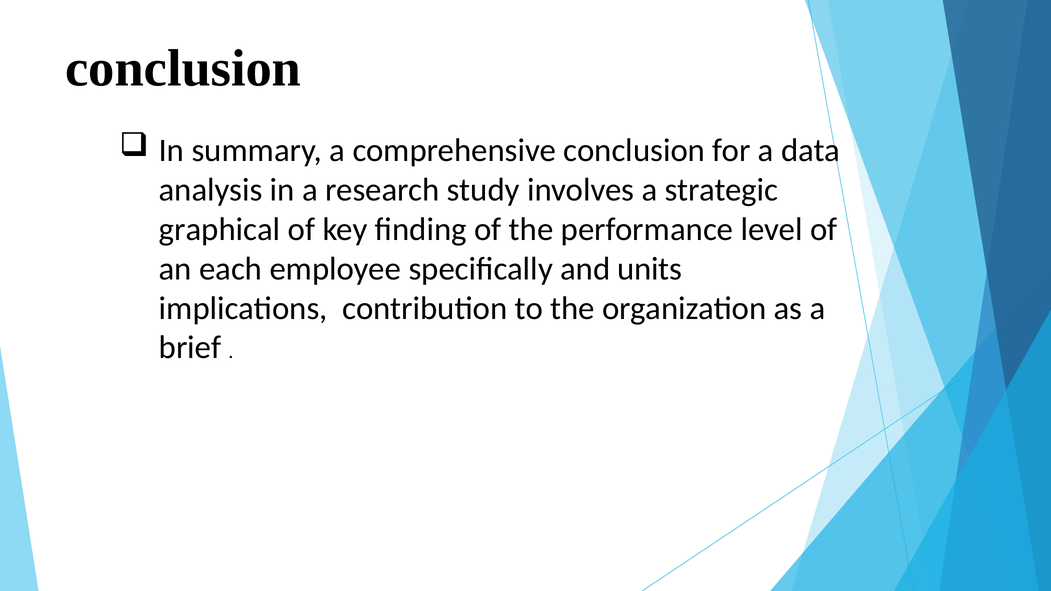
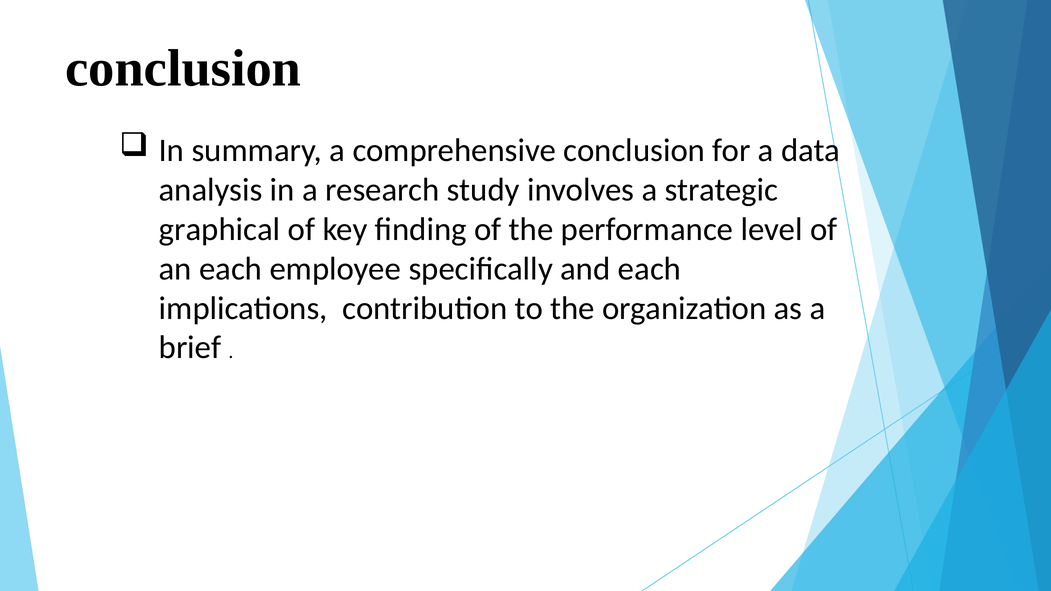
and units: units -> each (649, 269)
